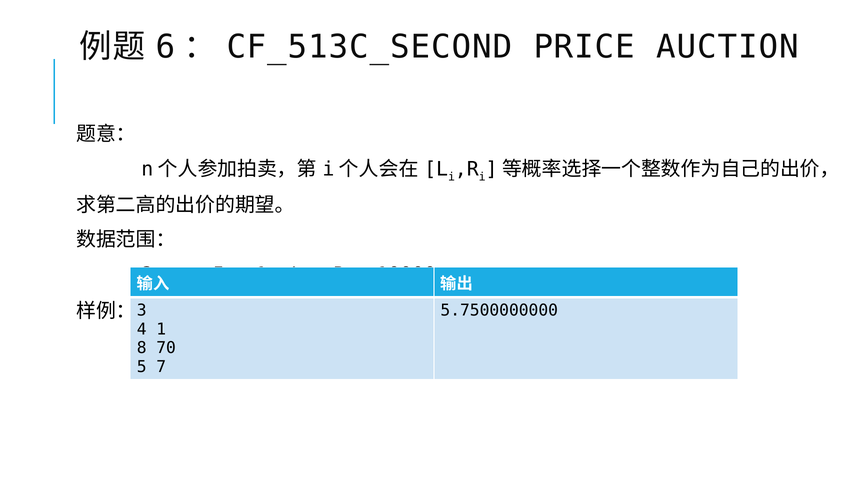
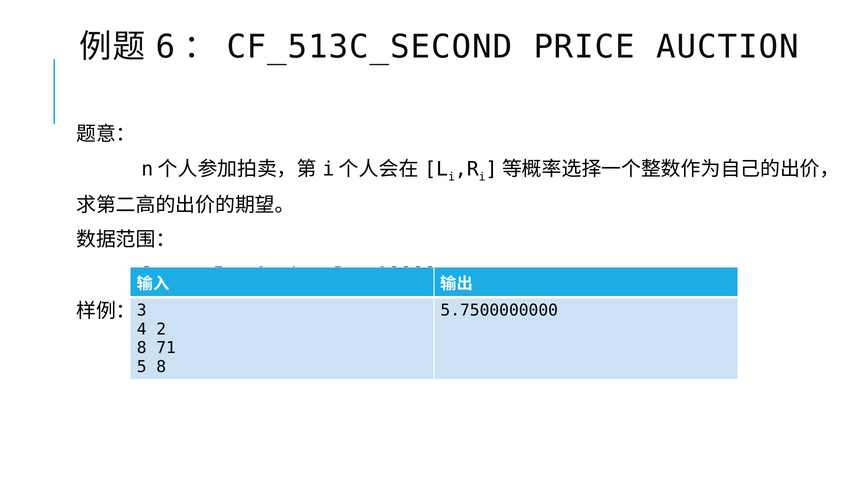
1: 1 -> 2 (161, 329)
70: 70 -> 71 (166, 348)
5 7: 7 -> 8 (161, 367)
